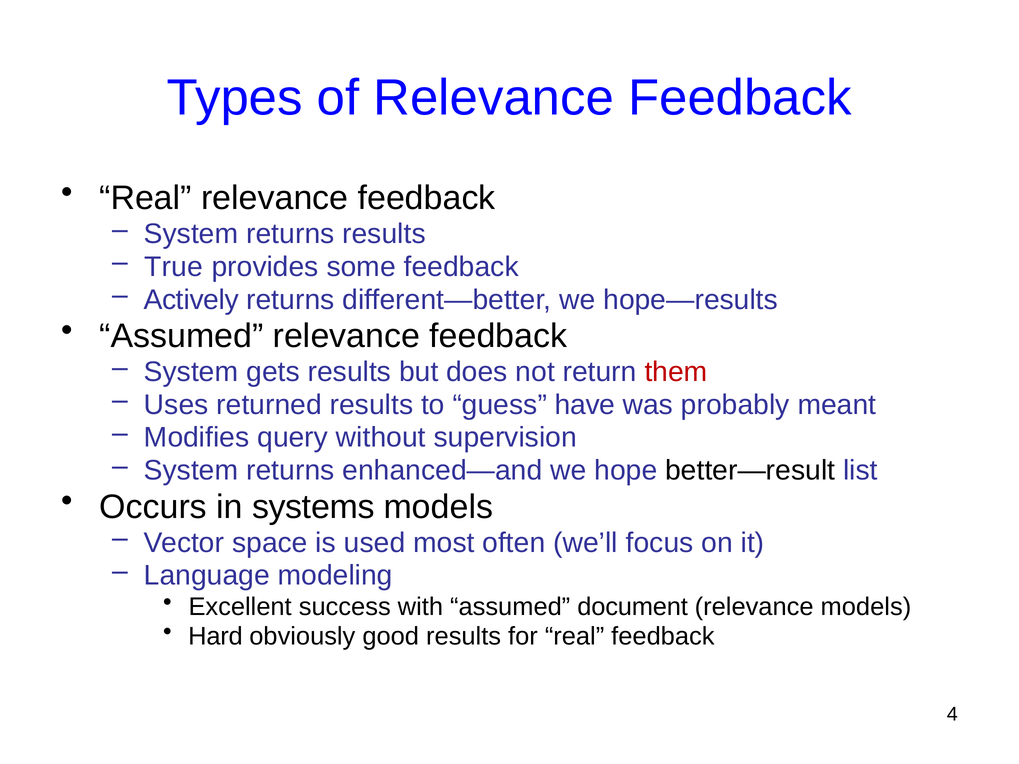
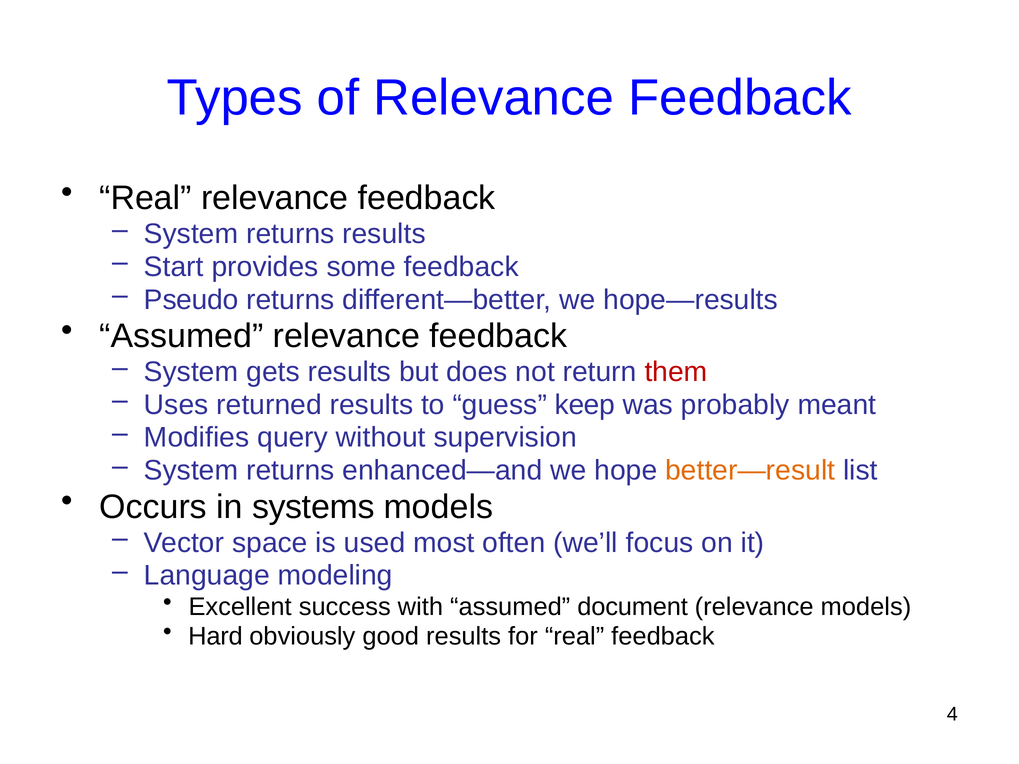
True: True -> Start (174, 267)
Actively: Actively -> Pseudo (191, 300)
have: have -> keep (585, 405)
better—result colour: black -> orange (750, 471)
